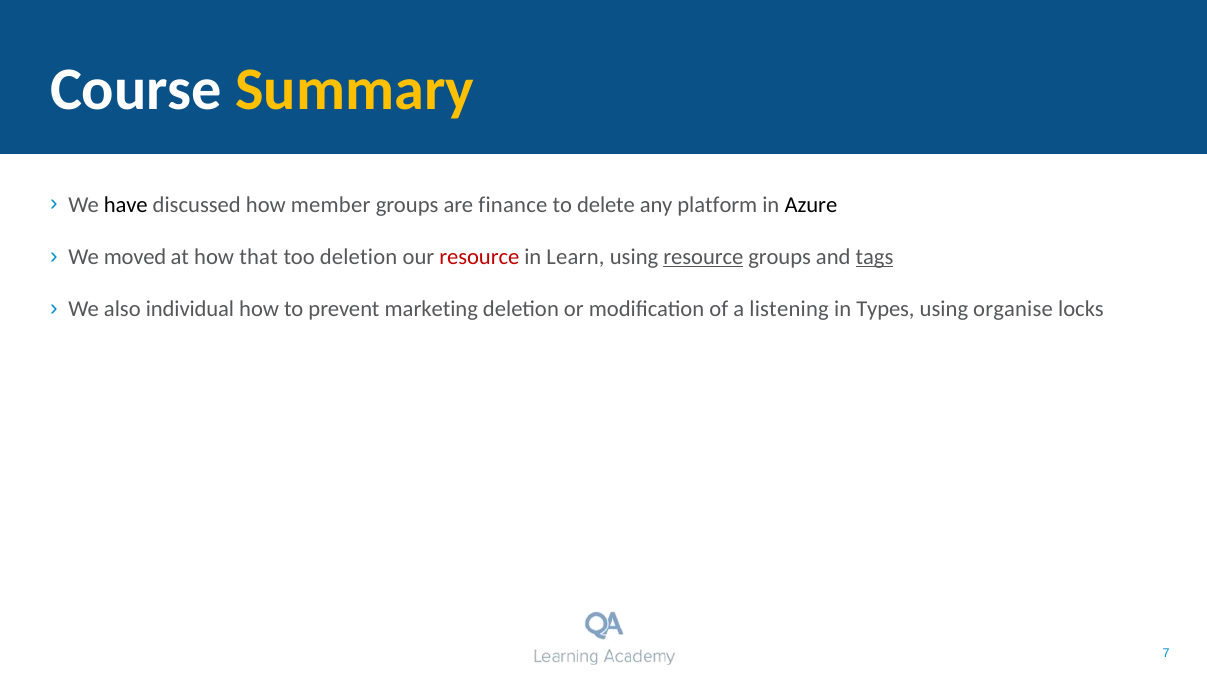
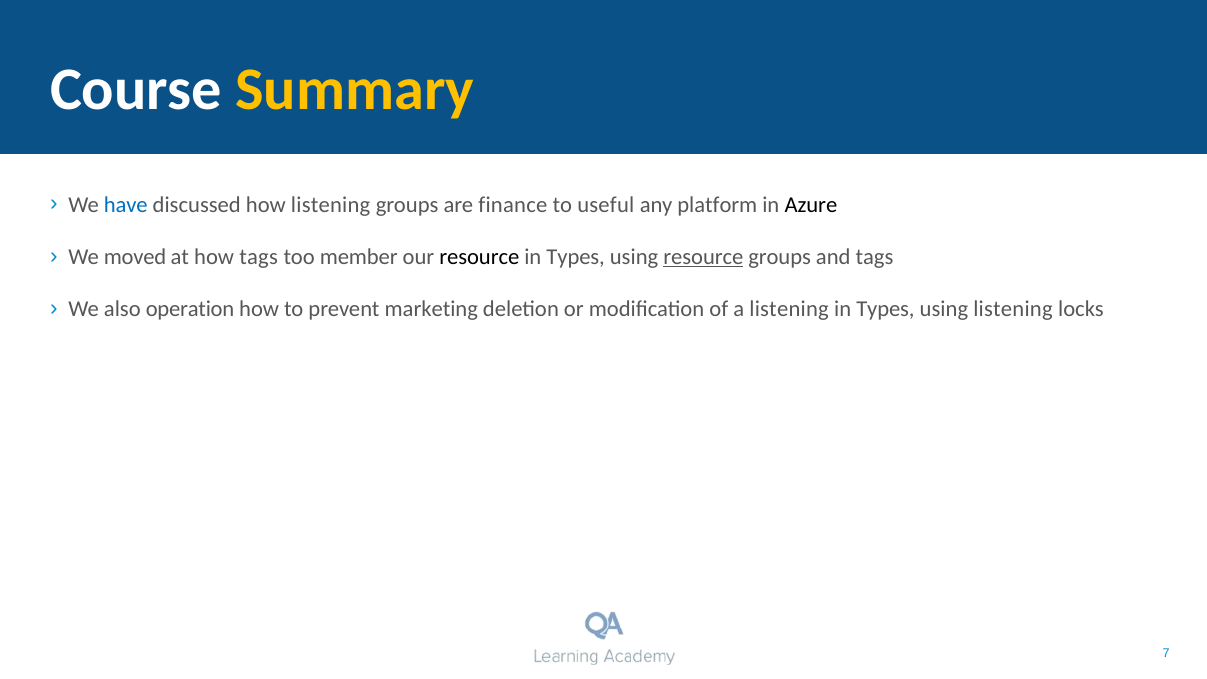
have colour: black -> blue (126, 205)
how member: member -> listening (331, 205)
delete: delete -> useful (606, 205)
how that: that -> tags (259, 257)
too deletion: deletion -> member (359, 257)
resource colour: red -> black (479, 257)
Learn: Learn -> Types (576, 257)
tags underline: present -> none (875, 257)
individual: individual -> operation (190, 309)
using organise: organise -> listening (1013, 309)
